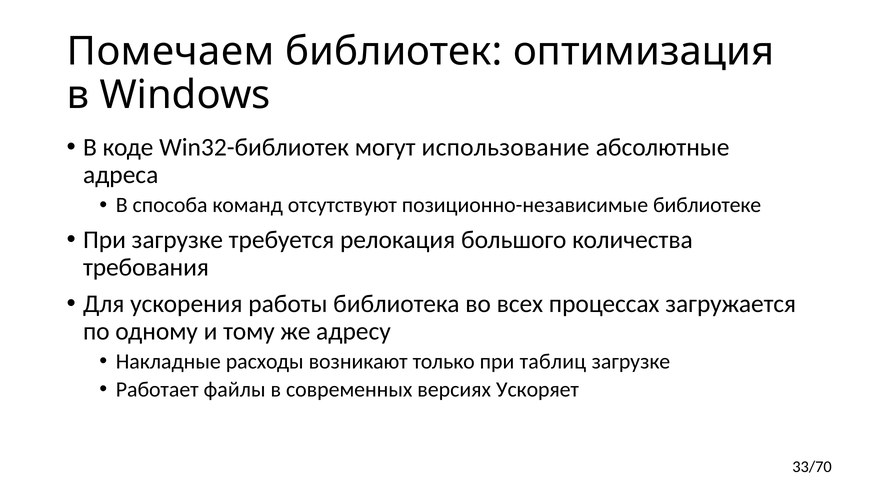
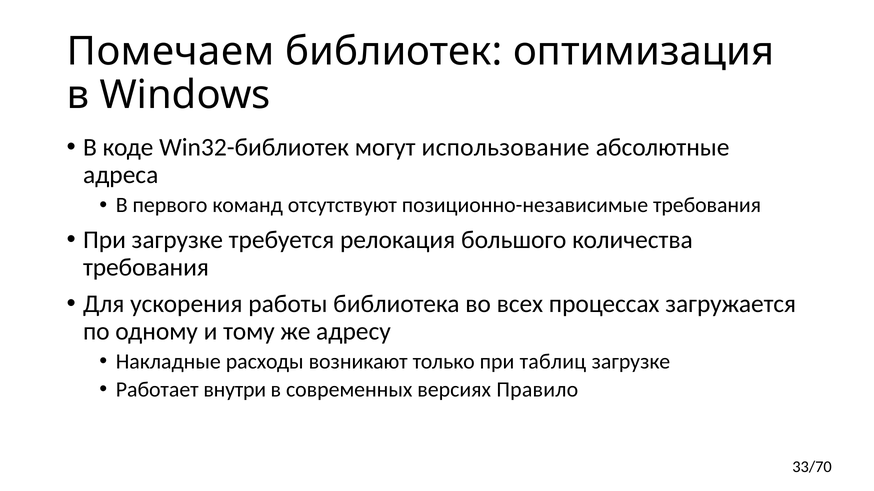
способа: способа -> первого (170, 205)
позиционно-независимые библиотеке: библиотеке -> требования (707, 205)
файлы: файлы -> внутри (235, 390)
Ускоряет: Ускоряет -> Правило (537, 390)
